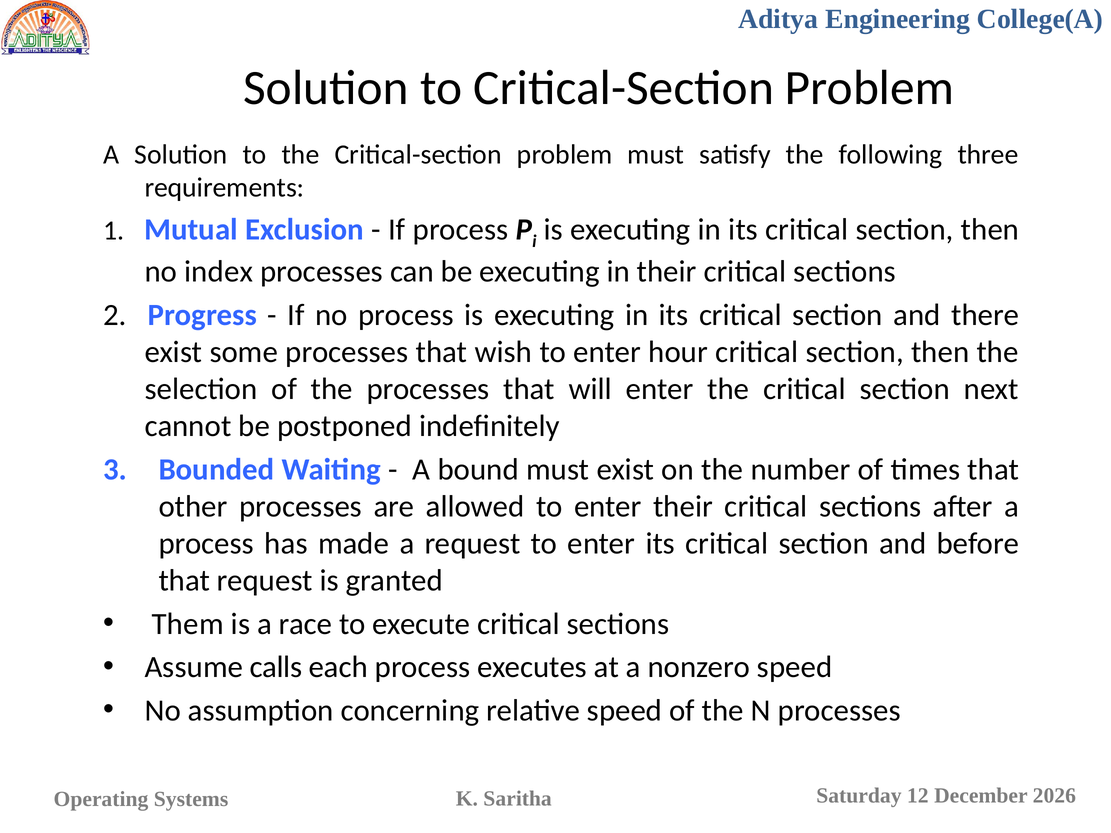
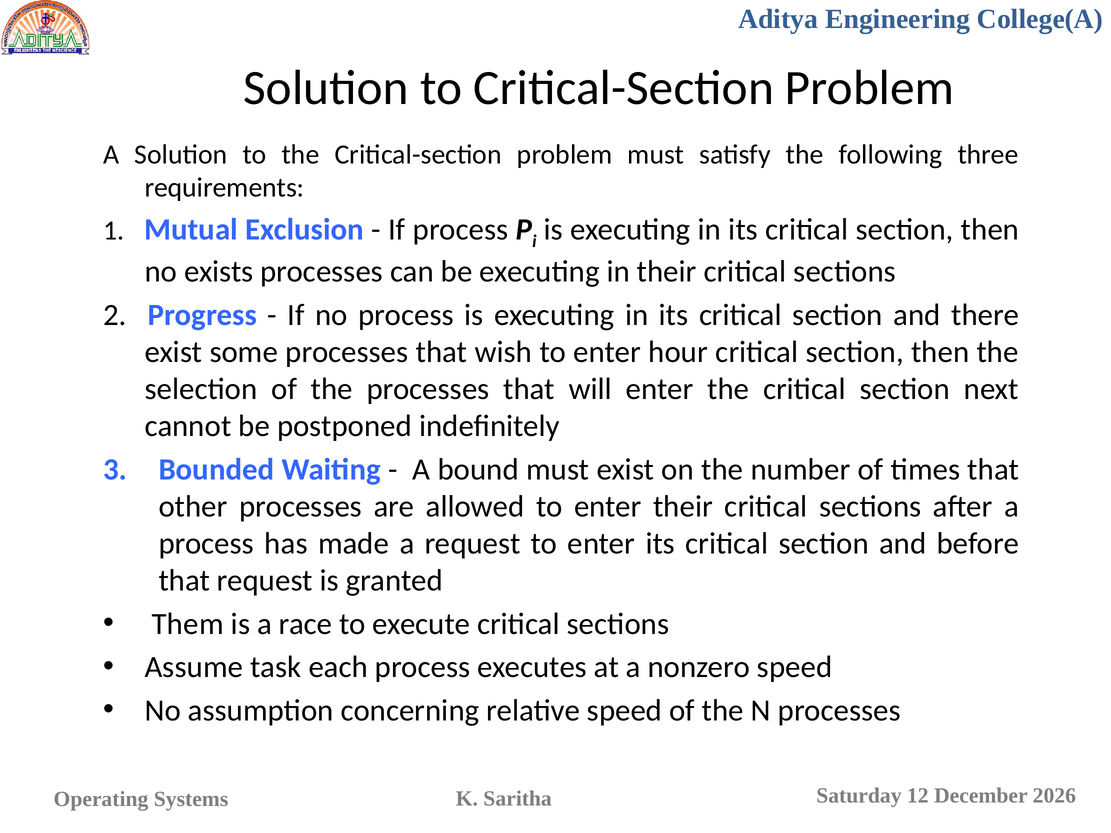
index: index -> exists (219, 272)
calls: calls -> task (276, 667)
